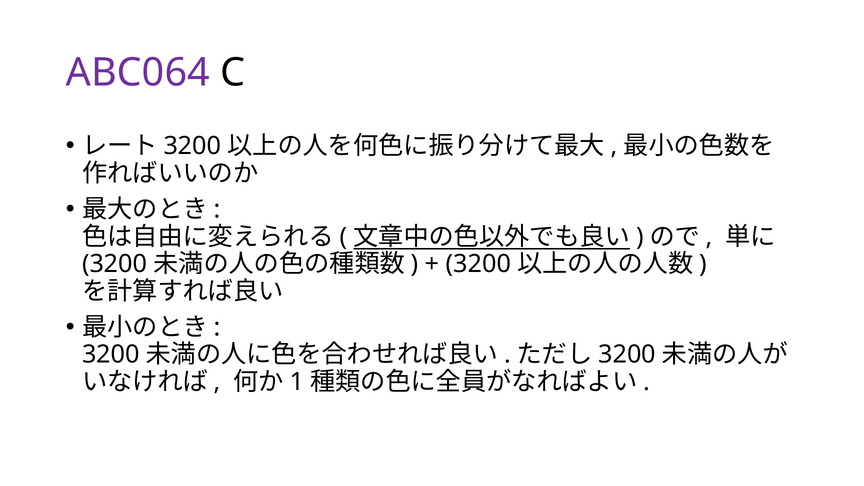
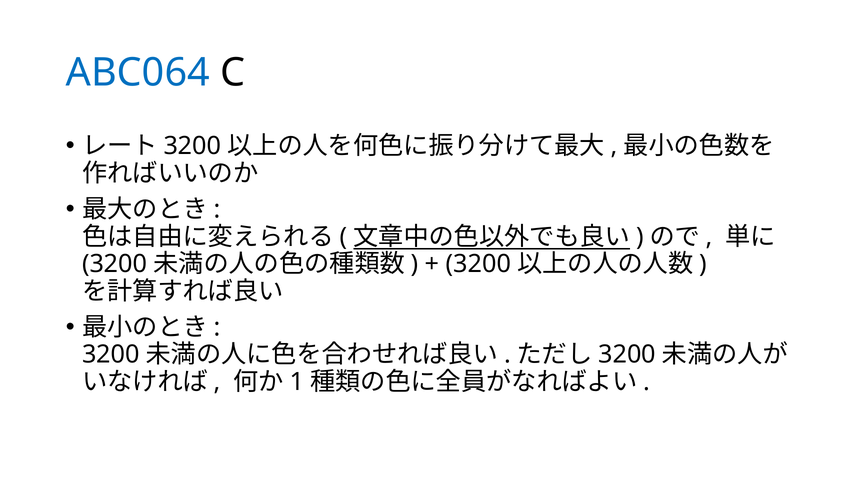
ABC064 colour: purple -> blue (138, 73)
